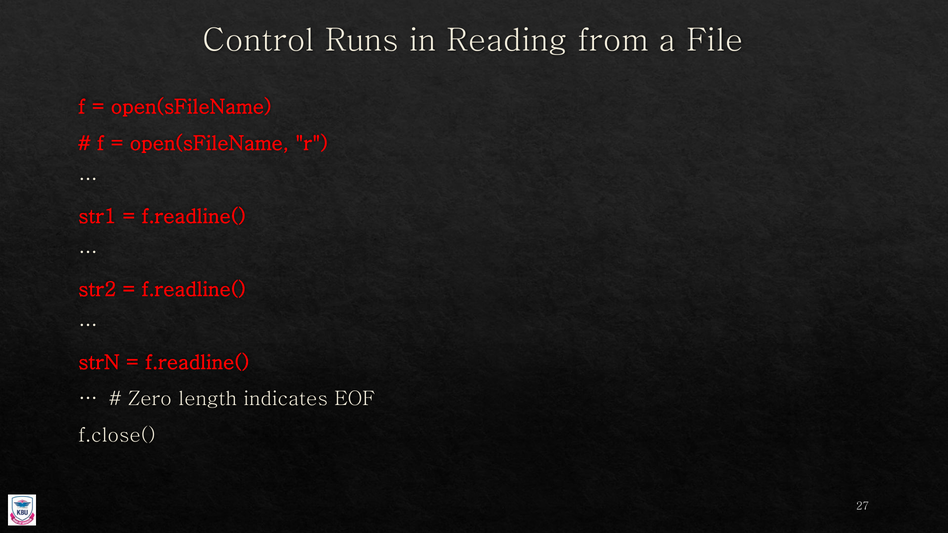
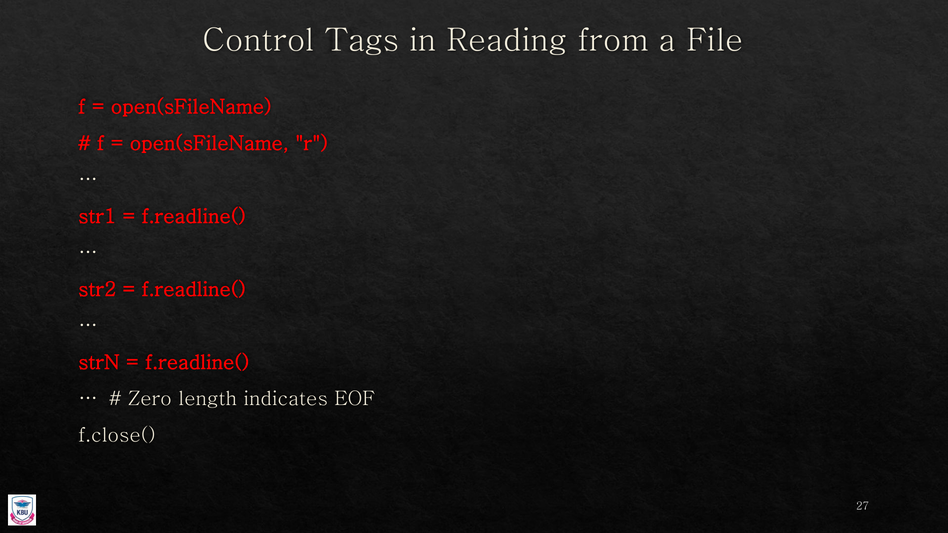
Runs: Runs -> Tags (362, 40)
